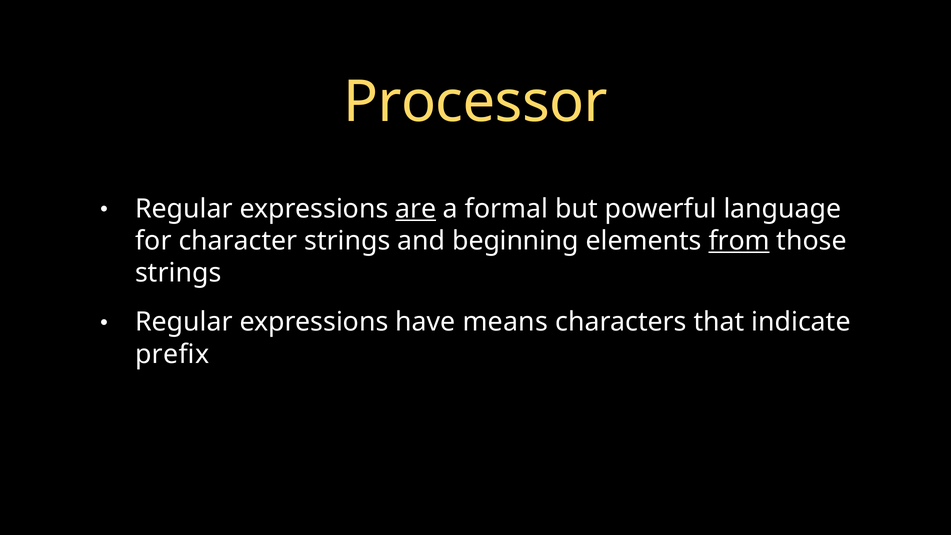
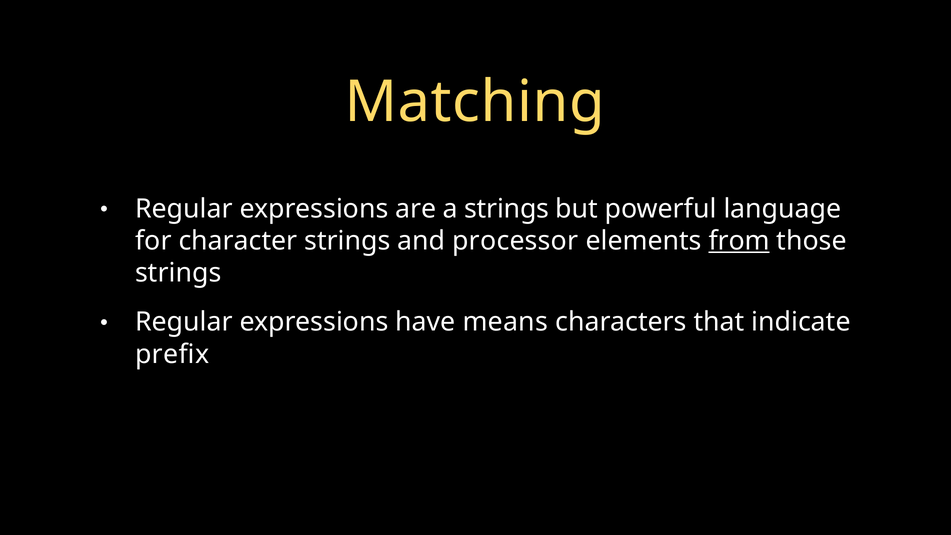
Processor: Processor -> Matching (475, 102)
are underline: present -> none (416, 209)
a formal: formal -> strings (507, 209)
beginning: beginning -> processor (515, 241)
